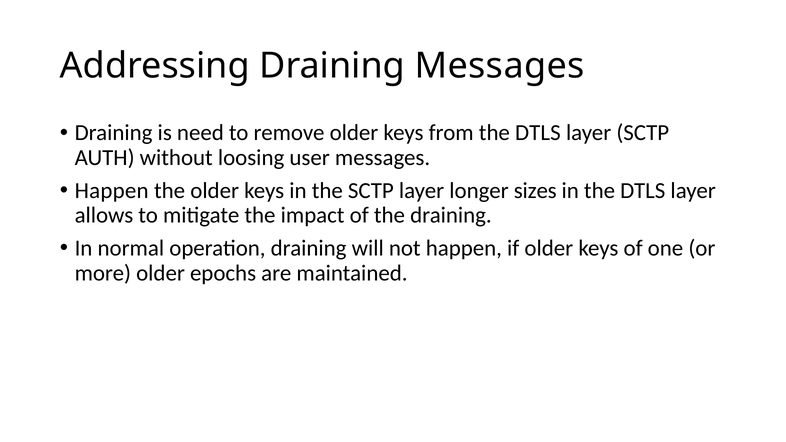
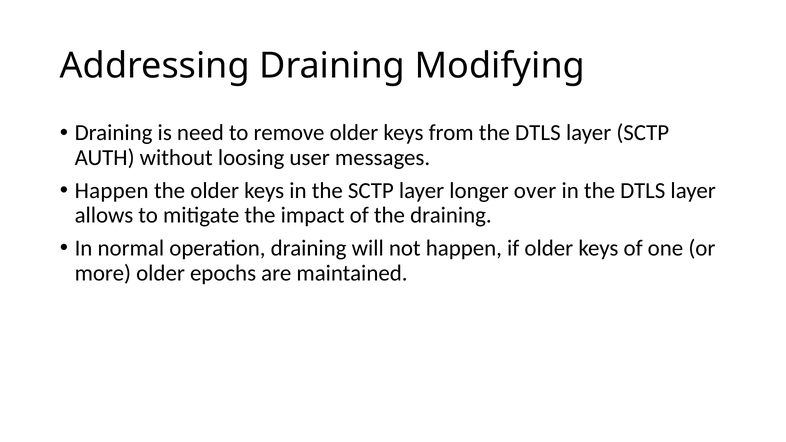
Draining Messages: Messages -> Modifying (500, 66)
sizes: sizes -> over (535, 191)
